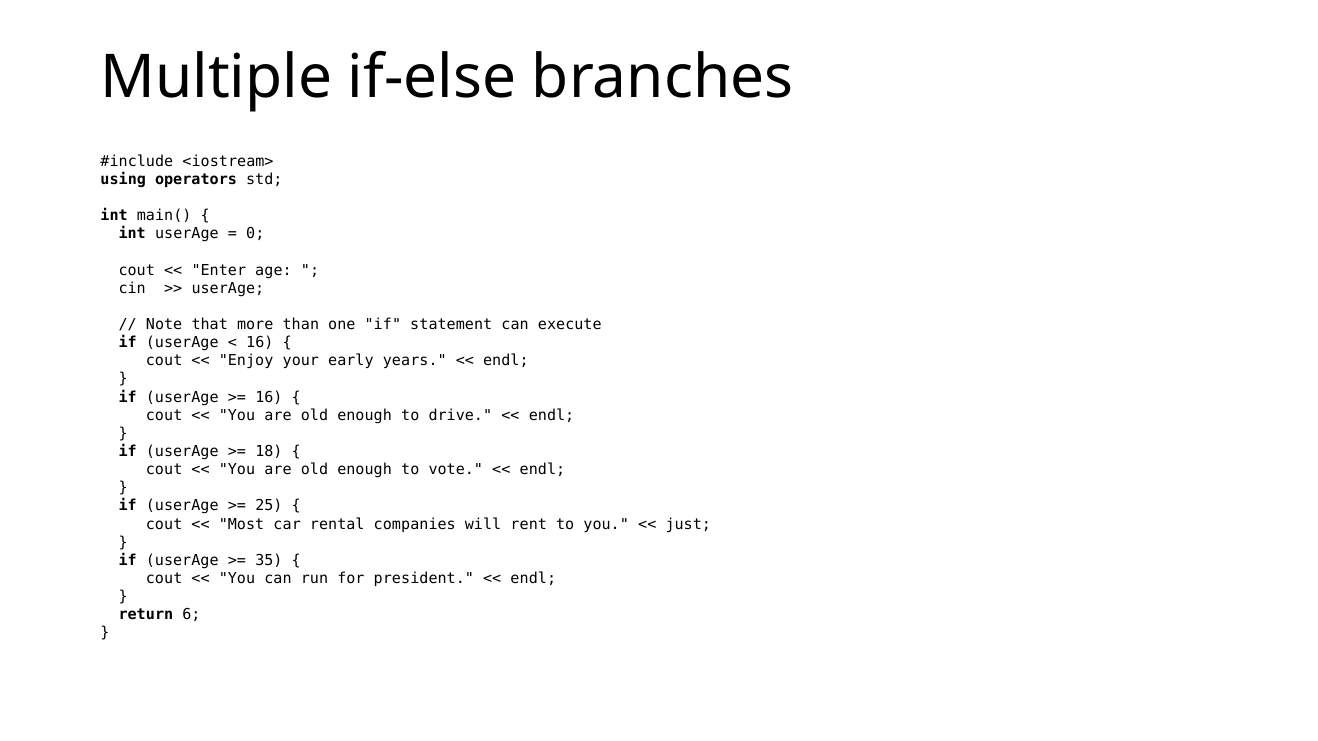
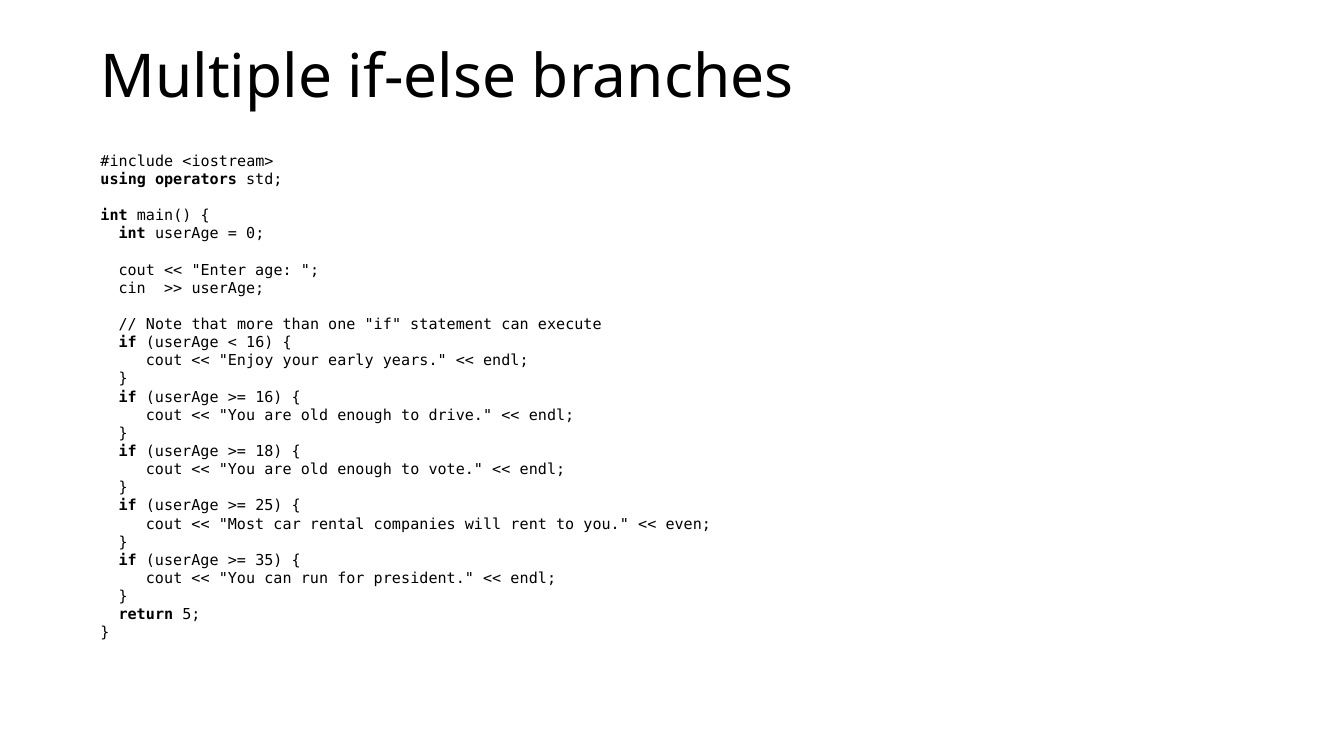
just: just -> even (688, 524)
6: 6 -> 5 (191, 615)
